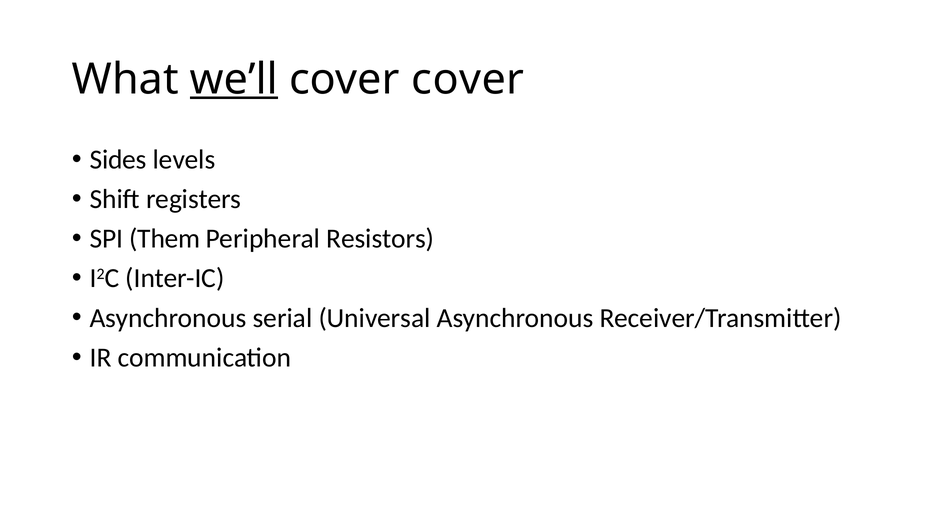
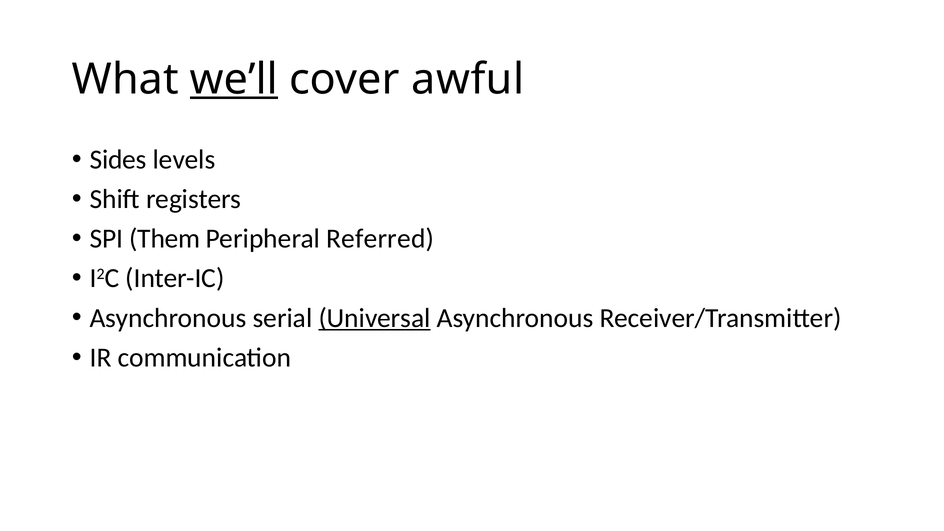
cover cover: cover -> awful (468, 79)
Resistors: Resistors -> Referred (380, 239)
Universal underline: none -> present (375, 318)
